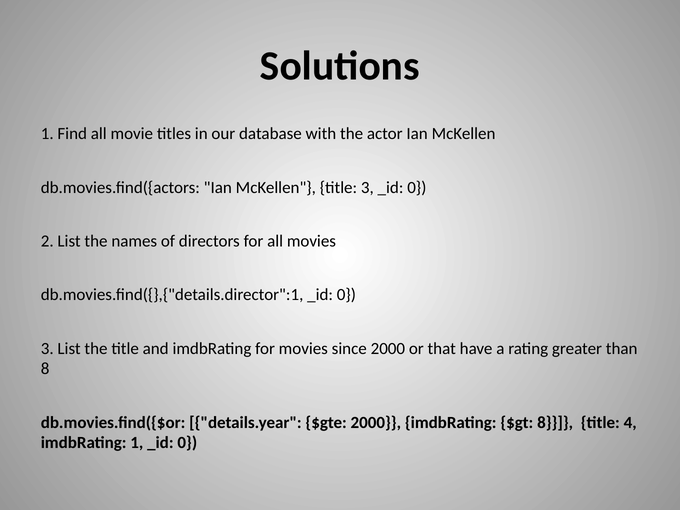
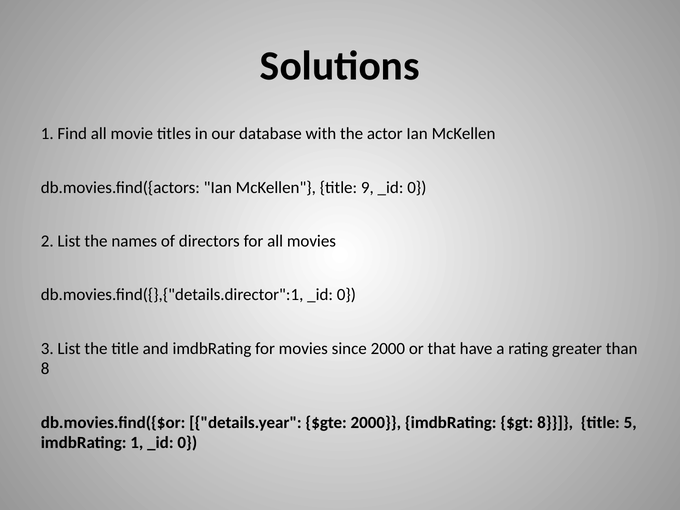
title 3: 3 -> 9 (367, 187)
4: 4 -> 5 (630, 422)
